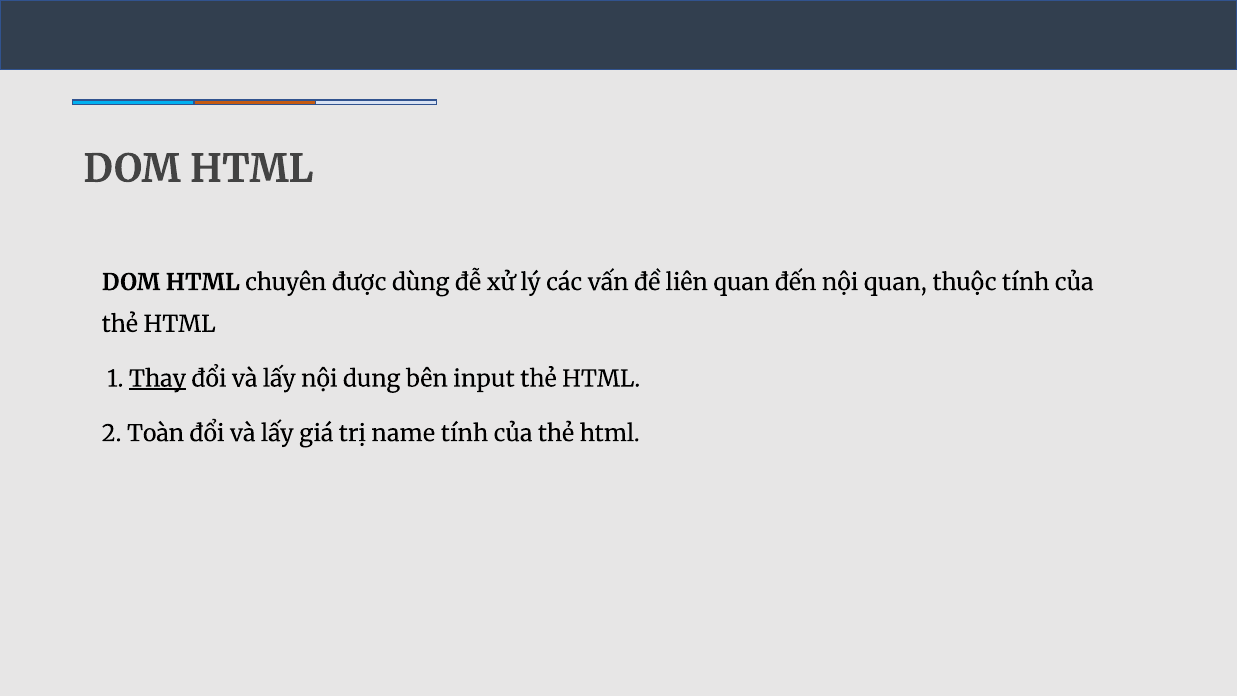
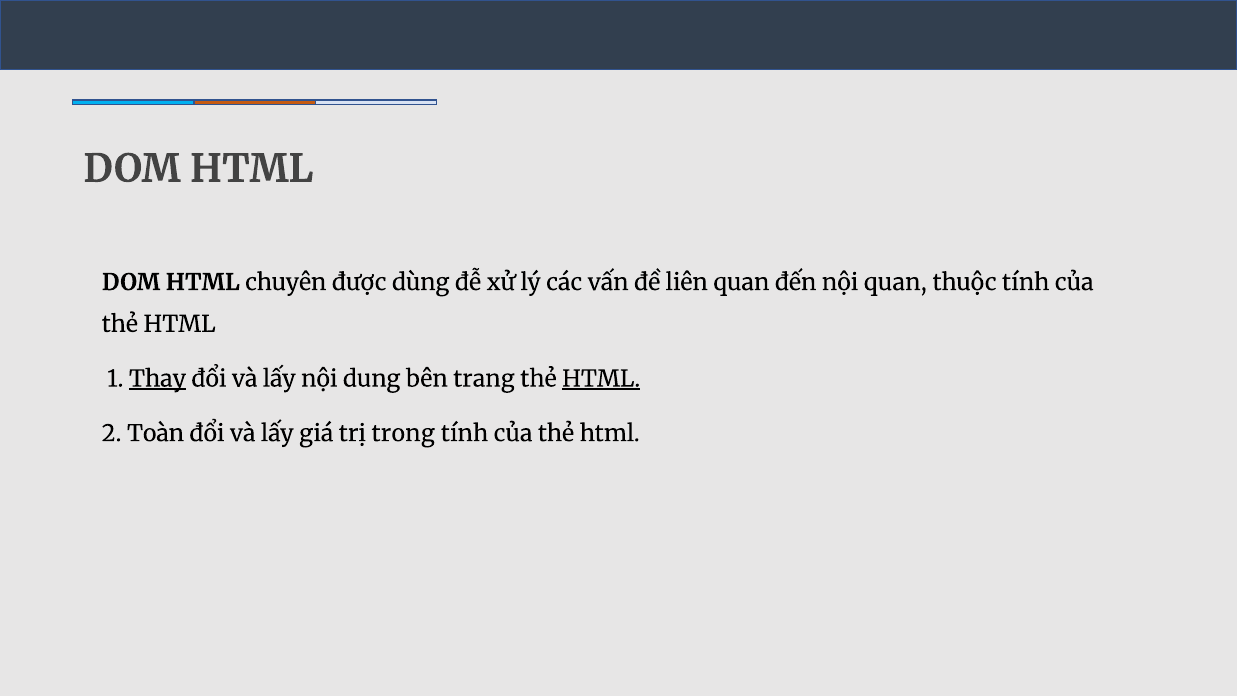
input: input -> trang (484, 379)
HTML underline: none -> present (601, 379)
name: name -> trong (403, 433)
